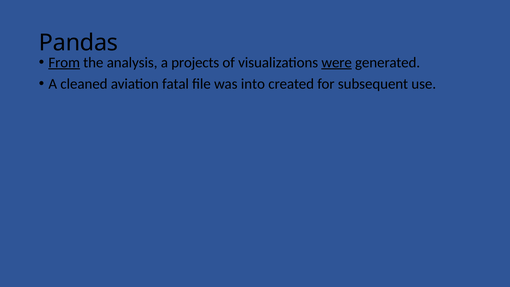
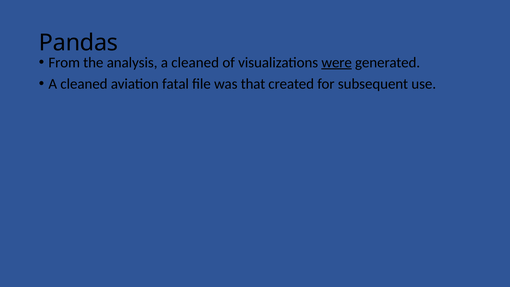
From underline: present -> none (64, 62)
analysis a projects: projects -> cleaned (195, 62)
into: into -> that (253, 84)
